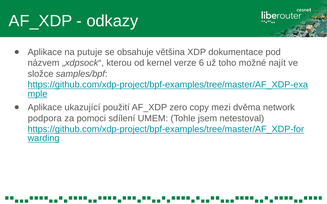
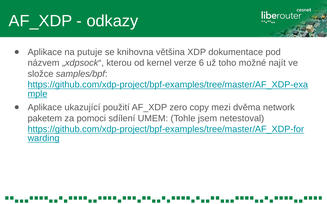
obsahuje: obsahuje -> knihovna (135, 52)
podpora: podpora -> paketem (45, 118)
